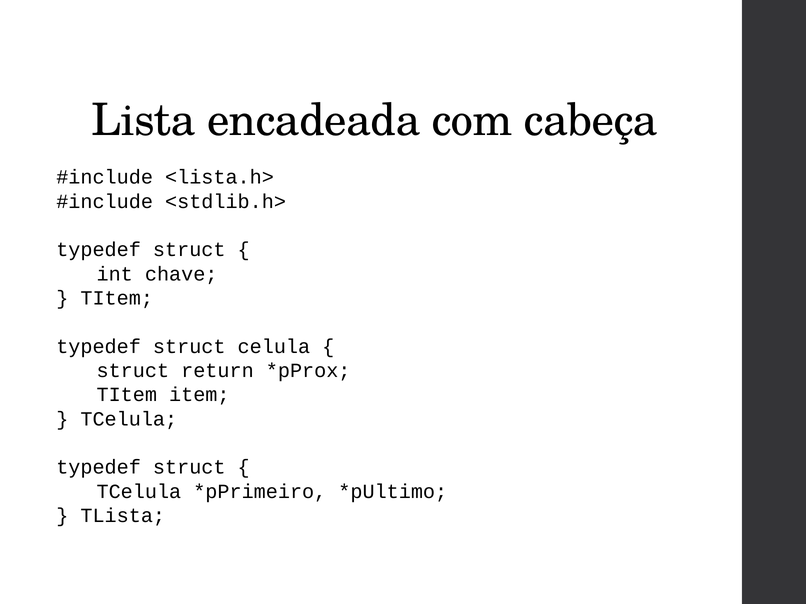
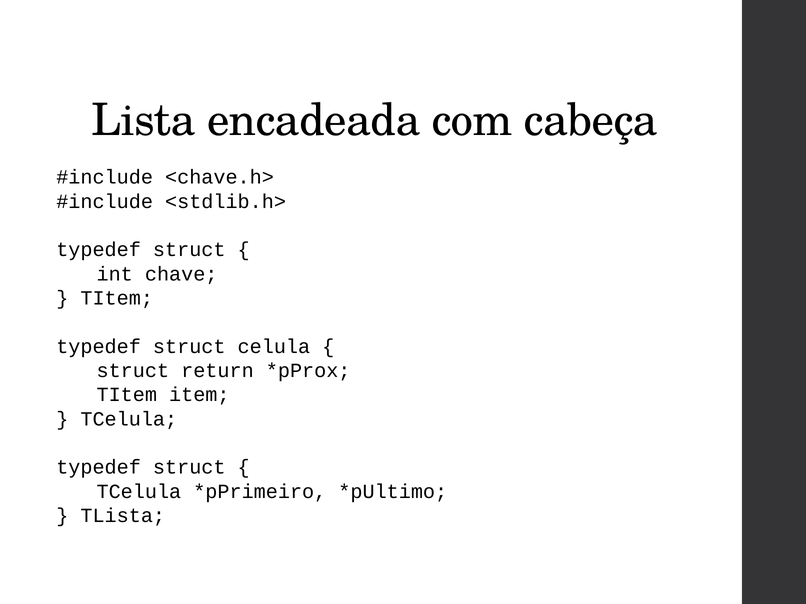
<lista.h>: <lista.h> -> <chave.h> (219, 177)
